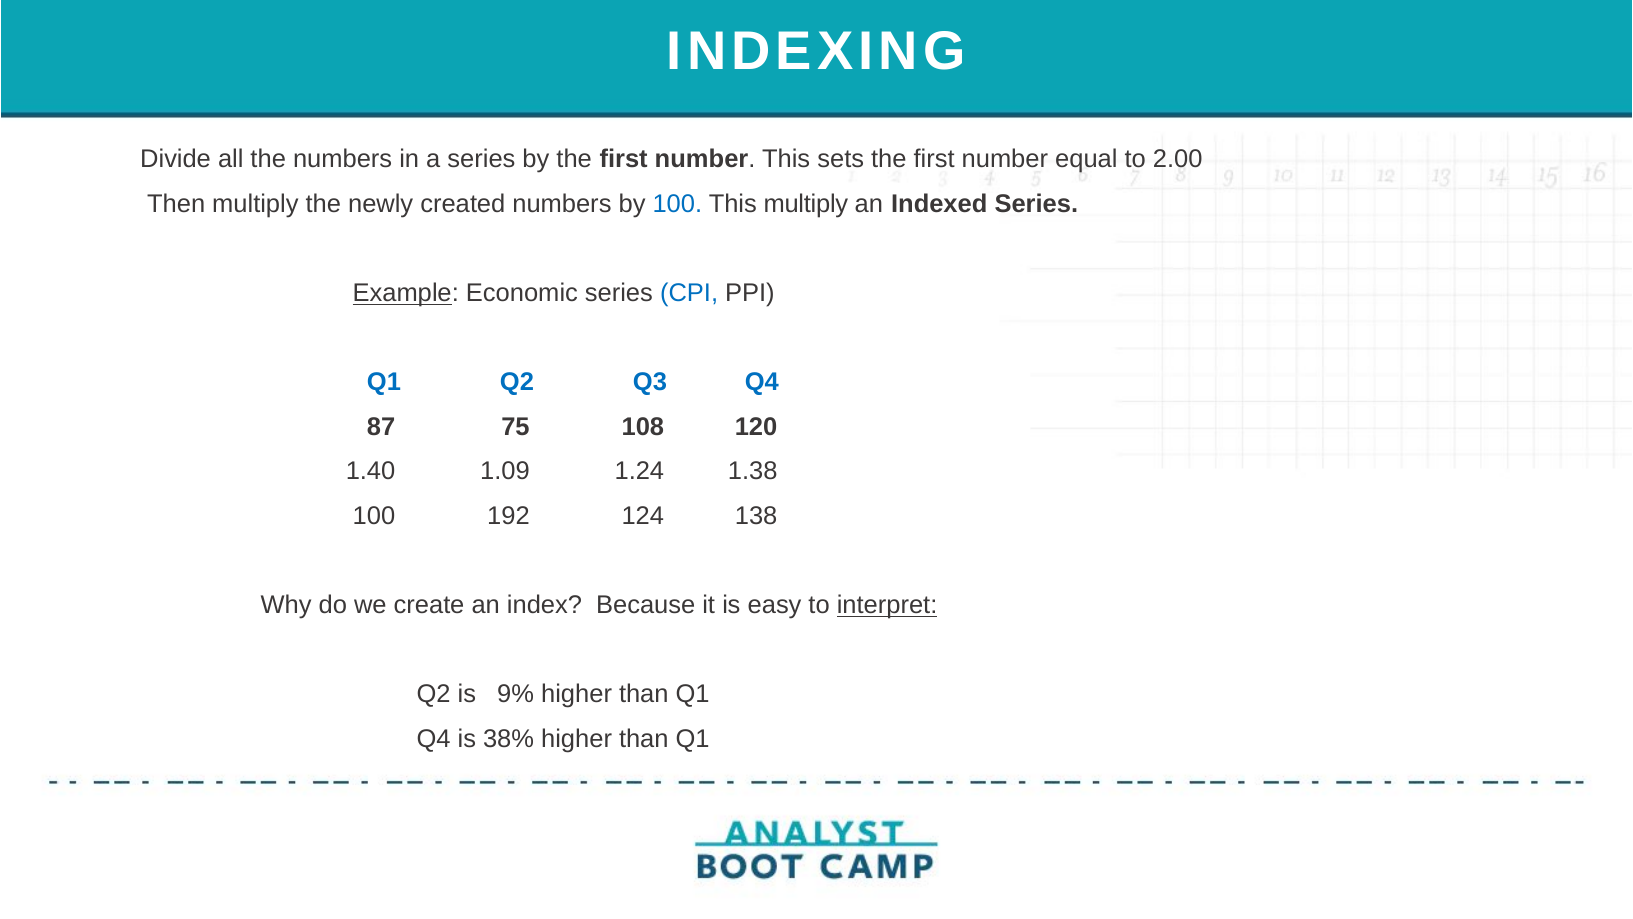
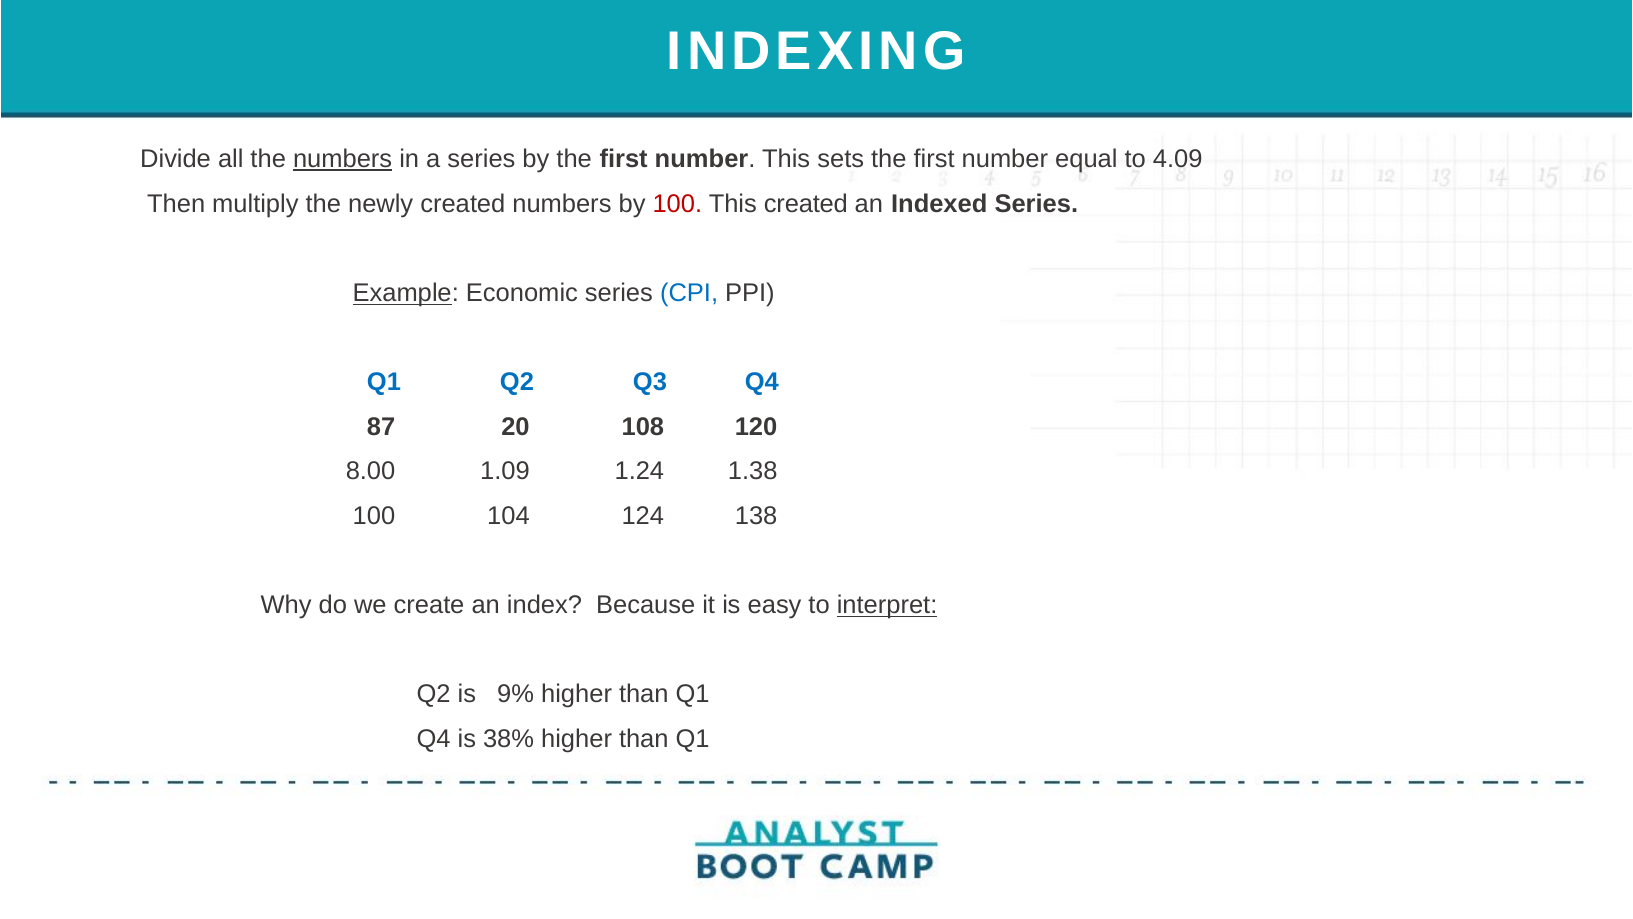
numbers underline: none -> present (343, 159)
2.00: 2.00 -> 4.09 (1178, 159)
100 colour: blue -> red (677, 204)
This multiply: multiply -> created (806, 204)
75: 75 -> 20 (515, 427)
1.40: 1.40 -> 8.00 (371, 471)
192: 192 -> 104 (508, 516)
